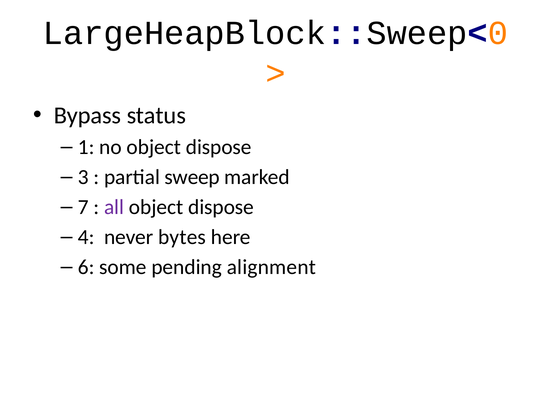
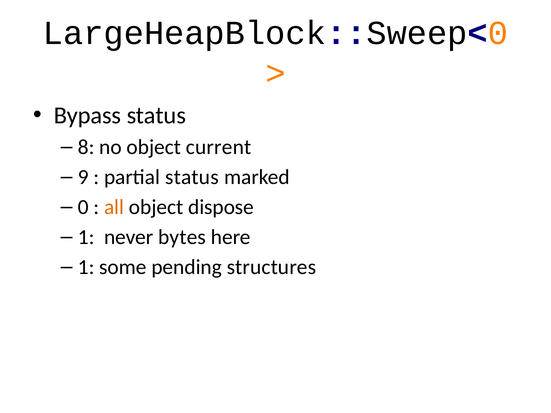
1: 1 -> 8 (86, 147)
no object dispose: dispose -> current (219, 147)
3: 3 -> 9 (83, 177)
partial sweep: sweep -> status (192, 177)
7: 7 -> 0 (83, 207)
all colour: purple -> orange (114, 207)
4: 4 -> 1 (86, 237)
6: 6 -> 1 (86, 267)
alignment: alignment -> structures (271, 267)
